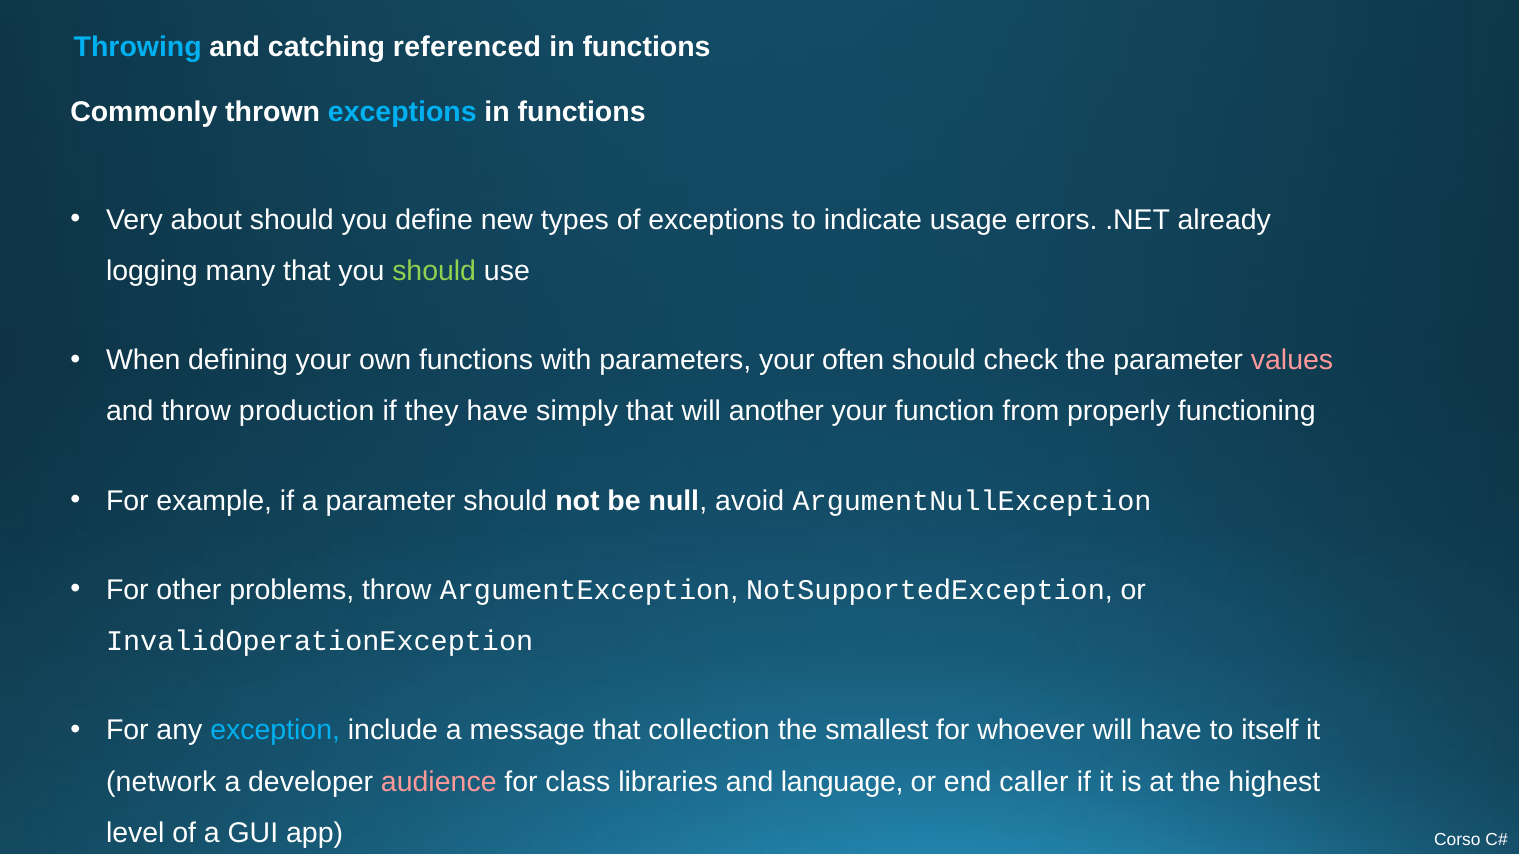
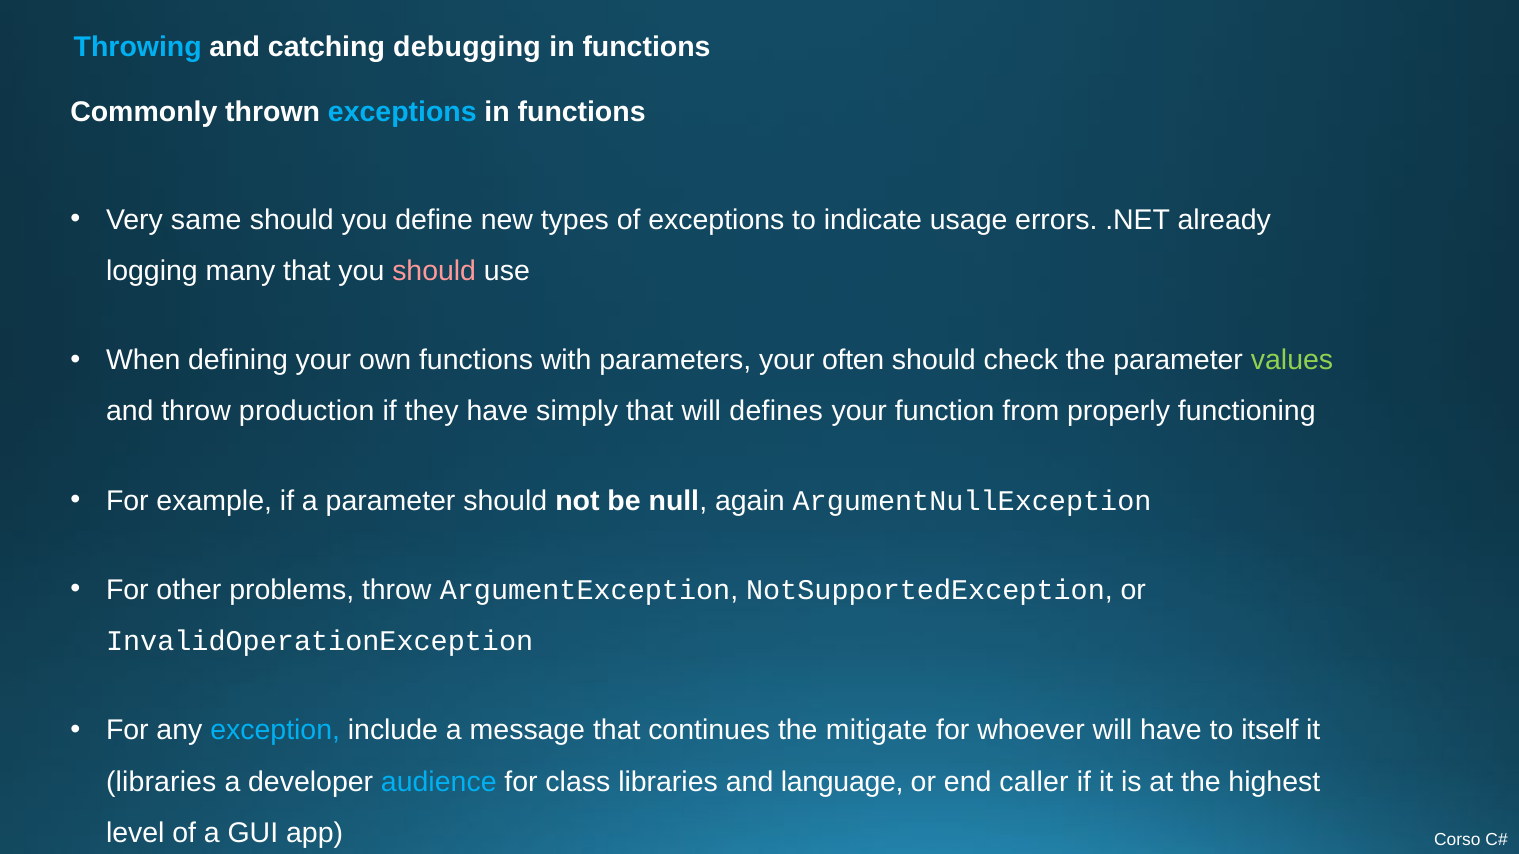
referenced: referenced -> debugging (467, 47)
about: about -> same (206, 220)
should colour: light green -> pink (434, 271)
values colour: pink -> light green (1292, 361)
another: another -> defines (776, 412)
avoid: avoid -> again (750, 501)
collection: collection -> continues (709, 731)
smallest: smallest -> mitigate (877, 731)
network: network -> libraries (161, 782)
audience colour: pink -> light blue (439, 782)
